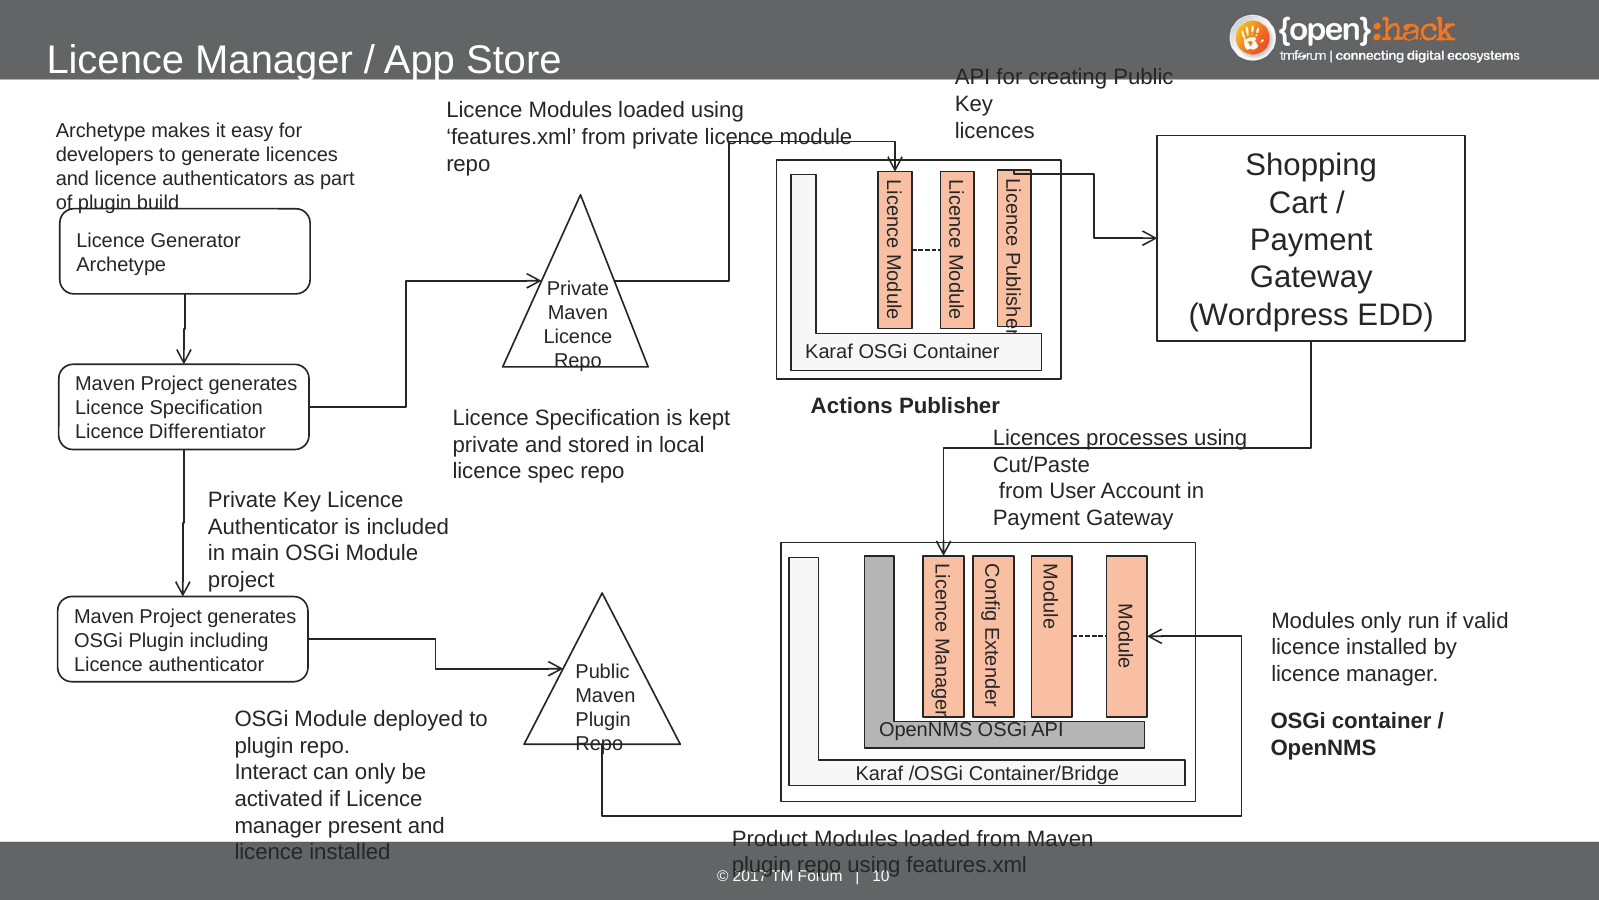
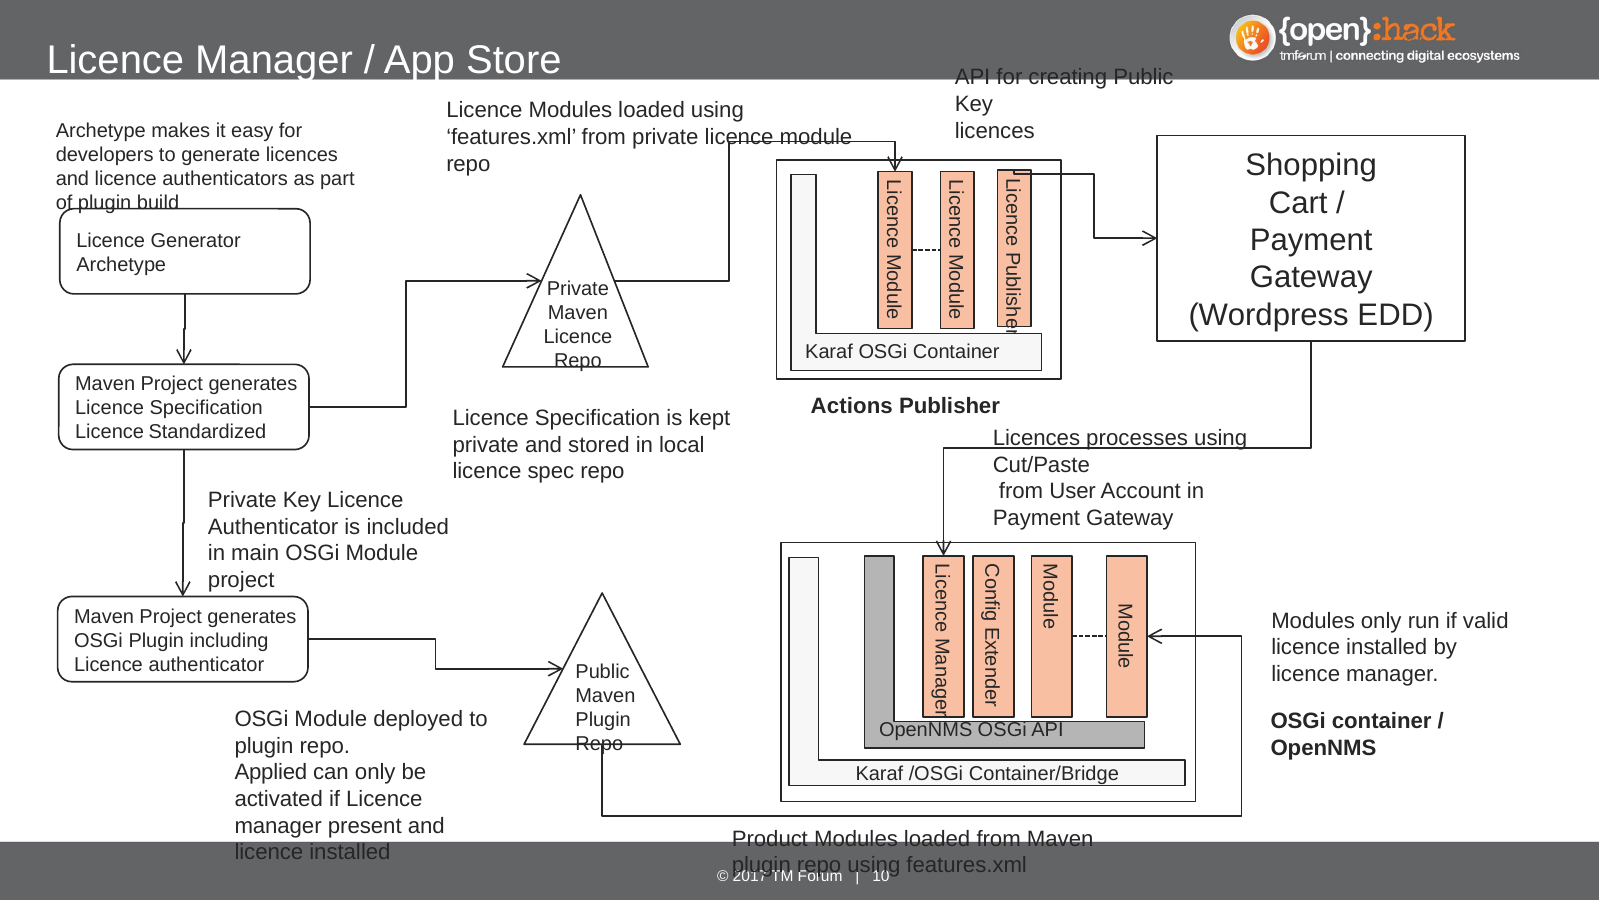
Differentiator: Differentiator -> Standardized (207, 432)
Interact: Interact -> Applied (271, 772)
